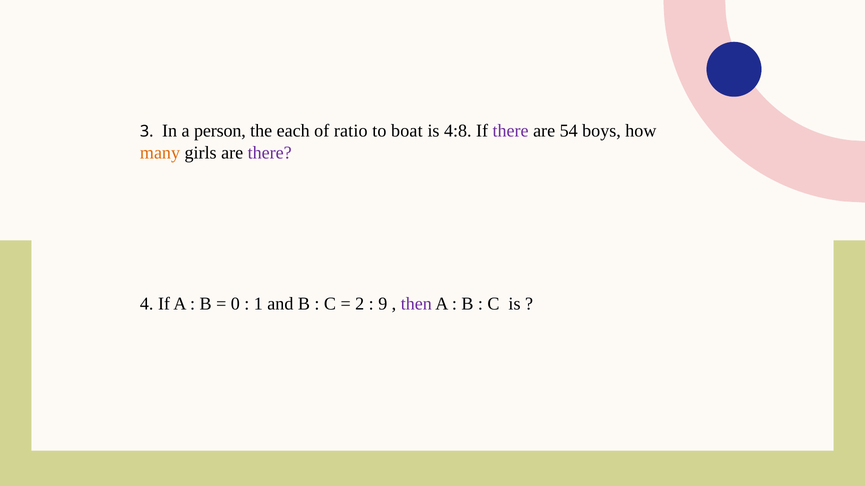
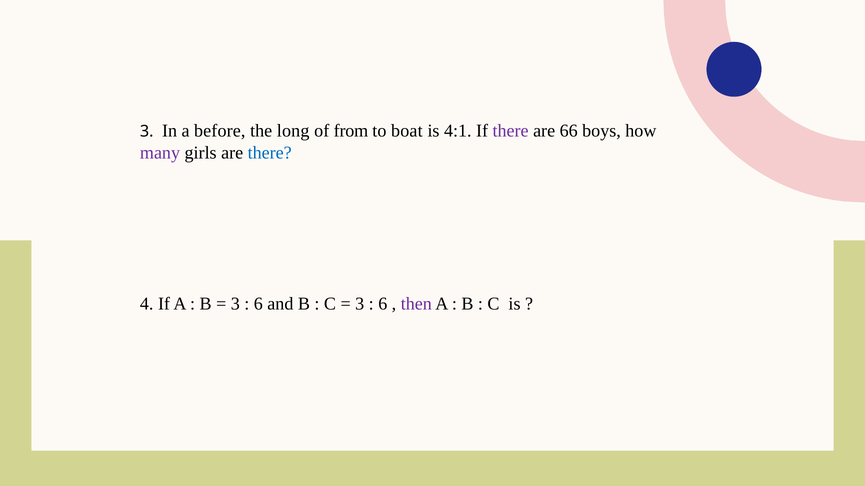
person: person -> before (220, 131)
each: each -> long (293, 131)
ratio: ratio -> from (351, 131)
4:8: 4:8 -> 4:1 (458, 131)
54: 54 -> 66 (569, 131)
many colour: orange -> purple (160, 153)
there colour: purple -> blue (270, 153)
0: 0 -> 3 (235, 304)
1: 1 -> 6 (258, 304)
2: 2 -> 3 (360, 304)
9: 9 -> 6 (383, 304)
